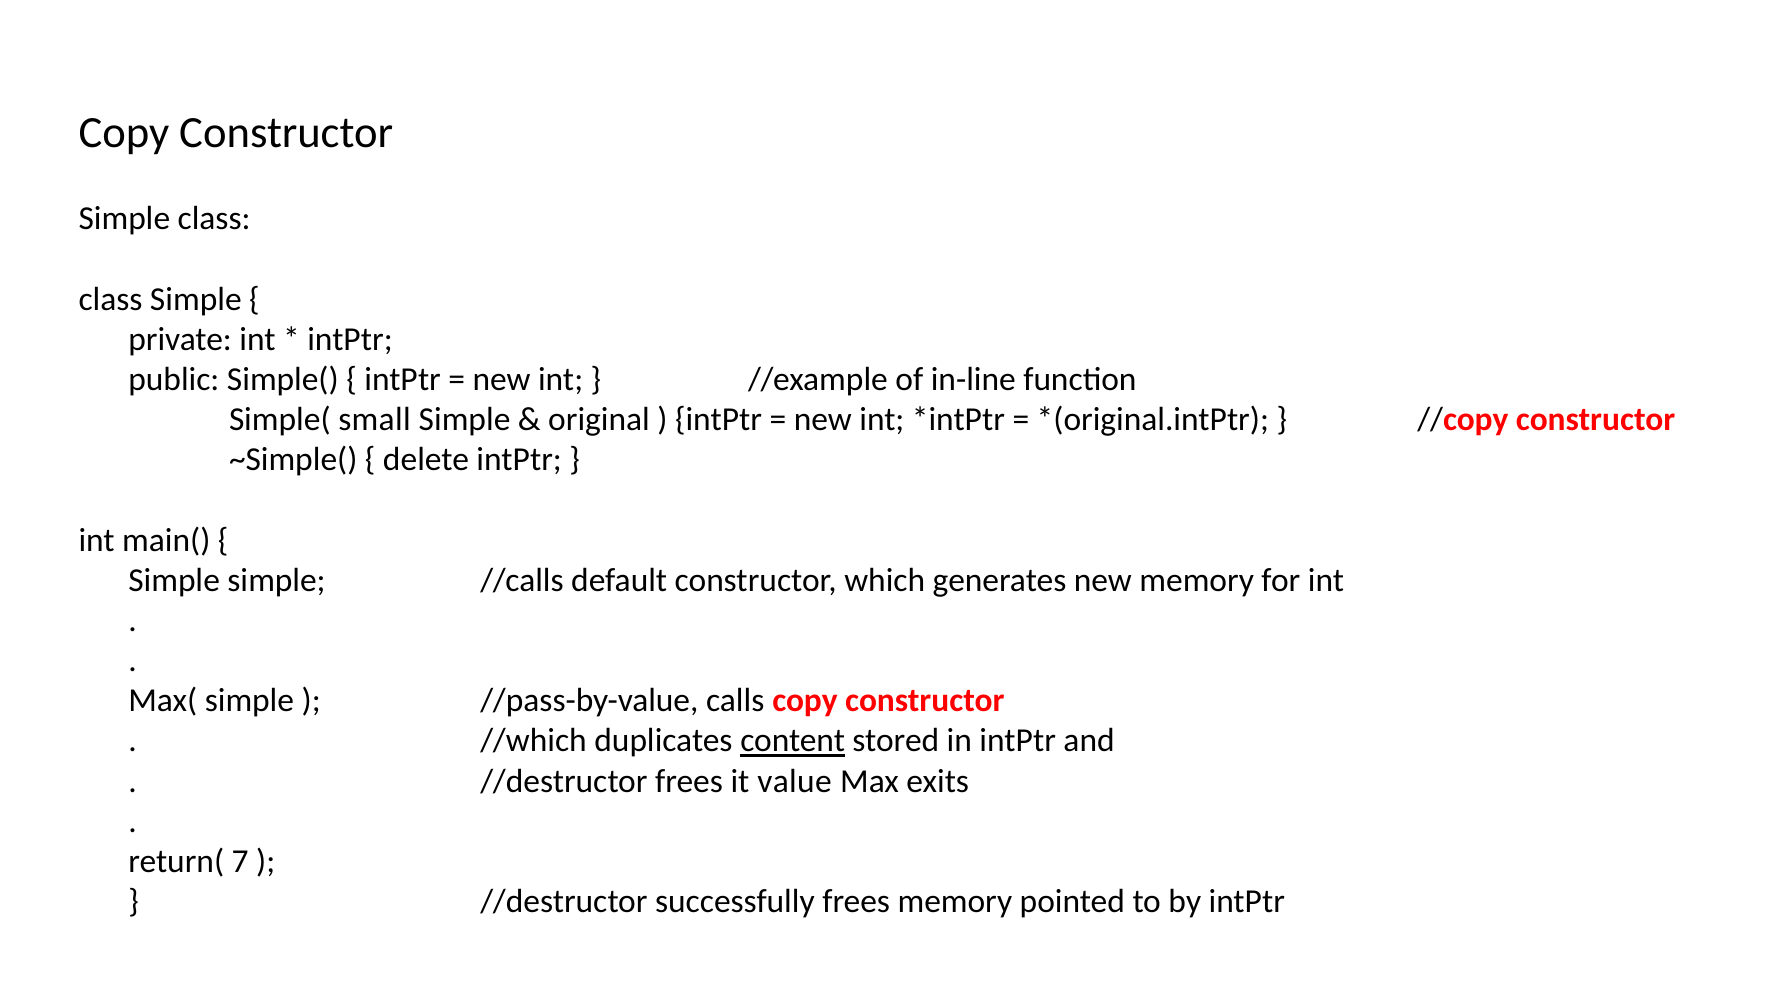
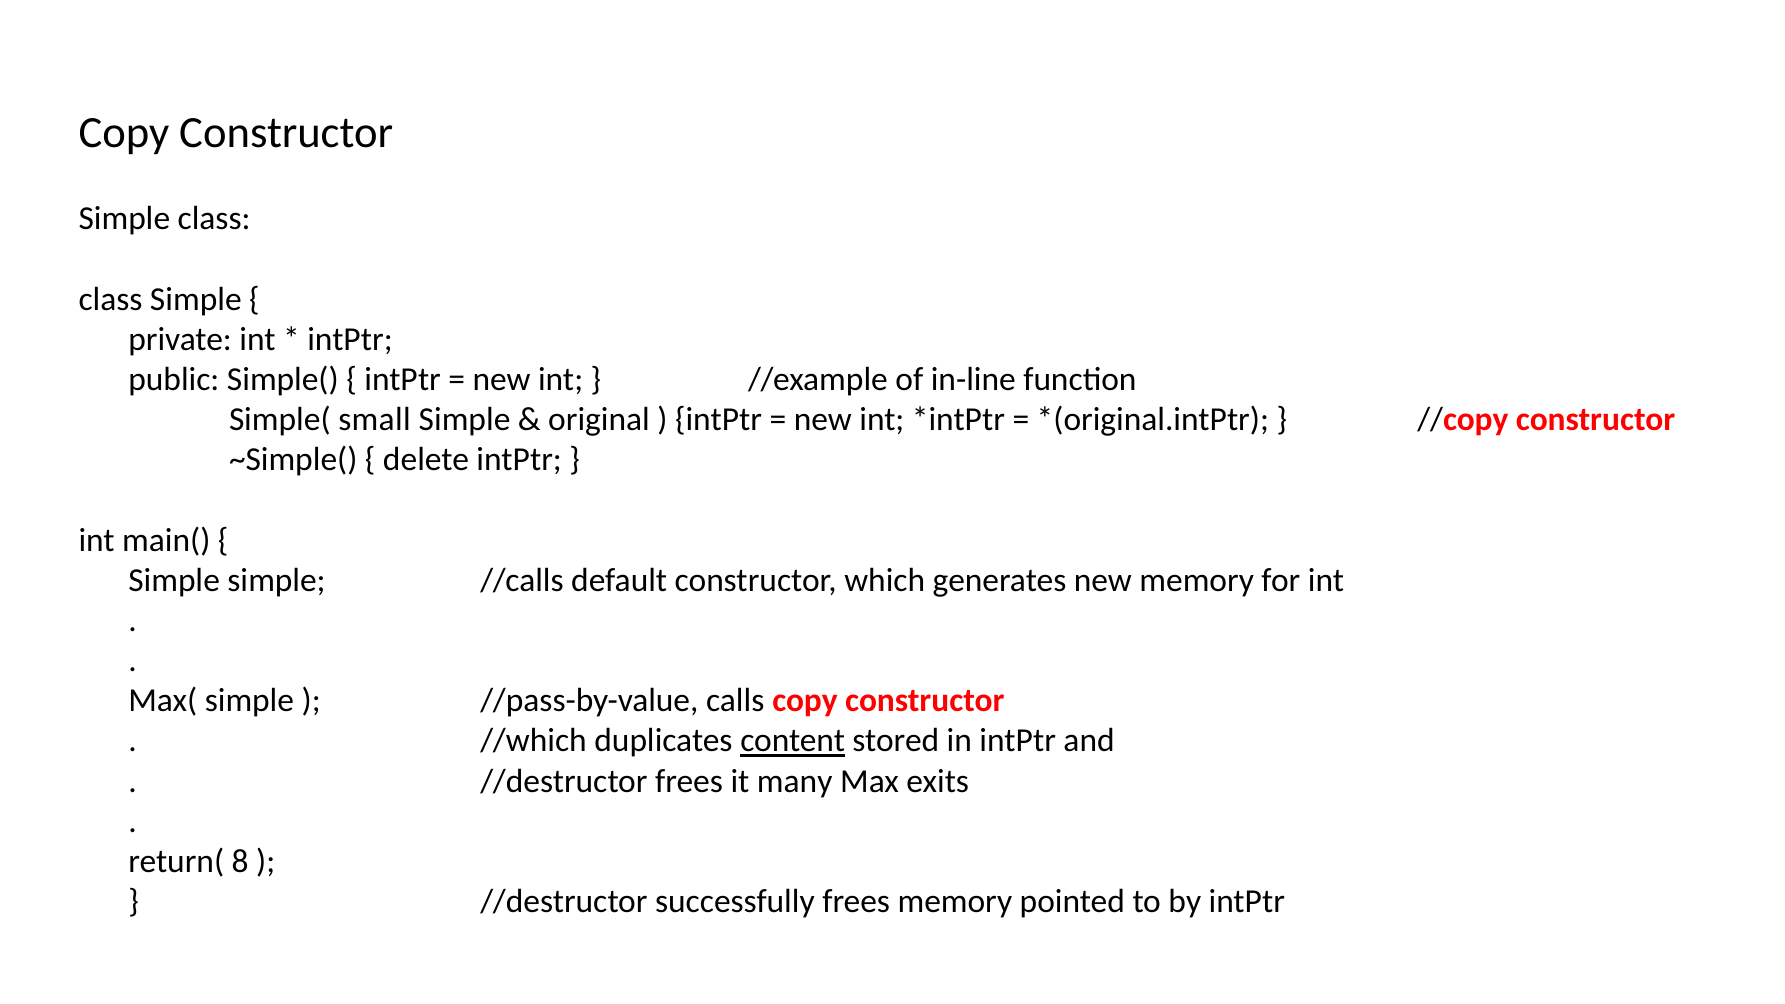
value: value -> many (795, 781)
7: 7 -> 8 (240, 861)
